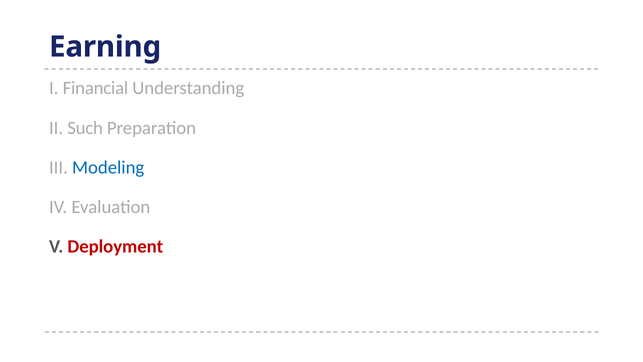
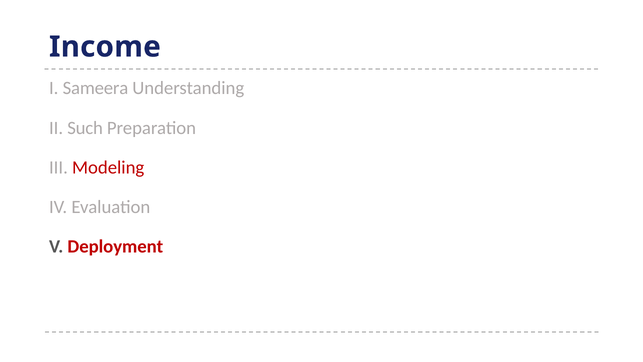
Earning: Earning -> Income (105, 47)
Financial: Financial -> Sameera (95, 88)
Modeling colour: blue -> red (108, 168)
